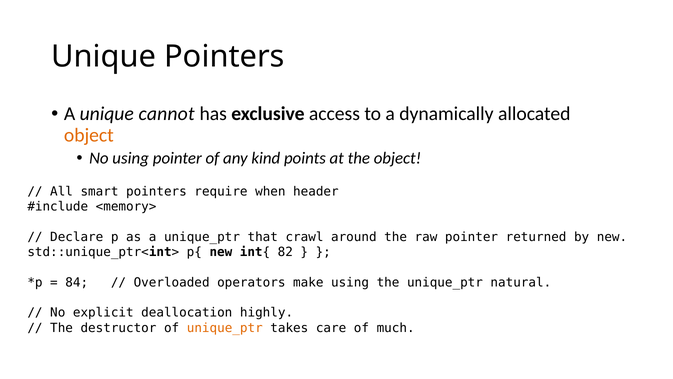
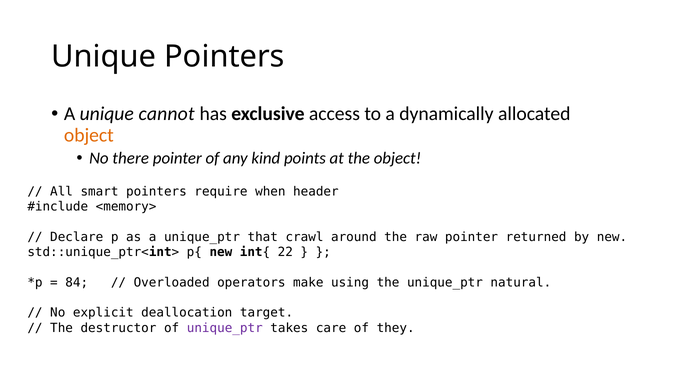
No using: using -> there (131, 158)
82: 82 -> 22 (285, 252)
highly: highly -> target (267, 312)
unique_ptr colour: orange -> purple (225, 327)
much: much -> they (396, 327)
